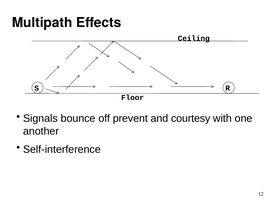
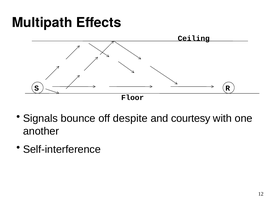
prevent: prevent -> despite (130, 118)
